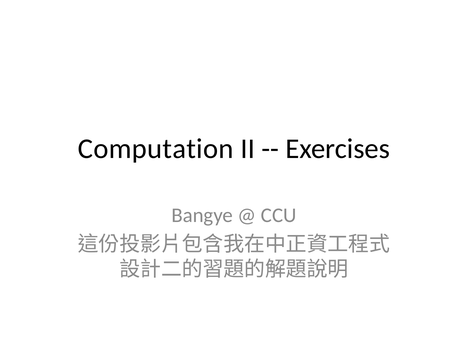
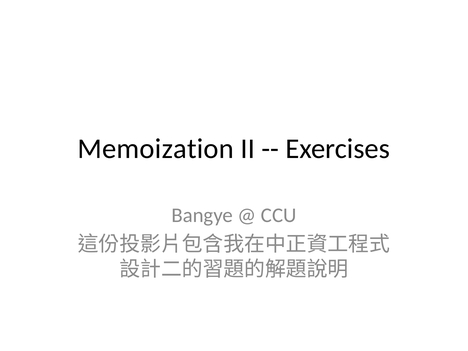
Computation: Computation -> Memoization (156, 149)
